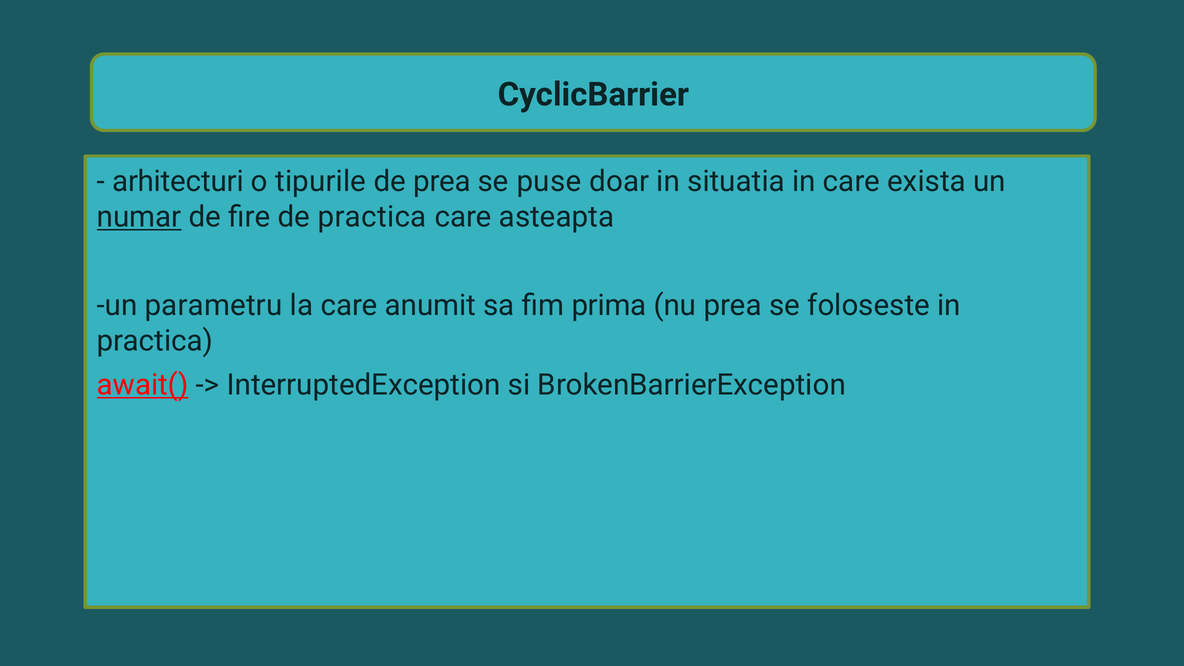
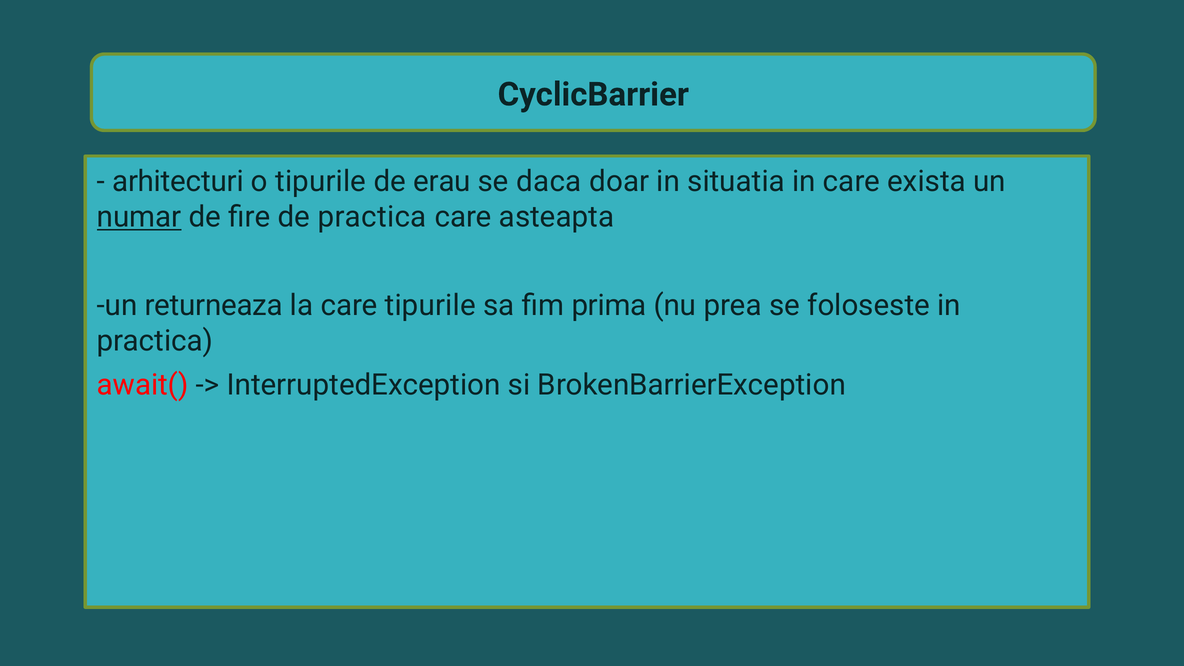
de prea: prea -> erau (442, 182)
puse: puse -> daca (549, 182)
parametru: parametru -> returneaza (214, 305)
care anumit: anumit -> tipurile (430, 305)
await( underline: present -> none (143, 385)
